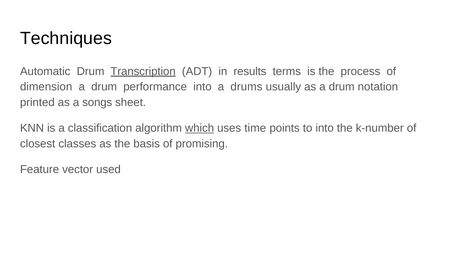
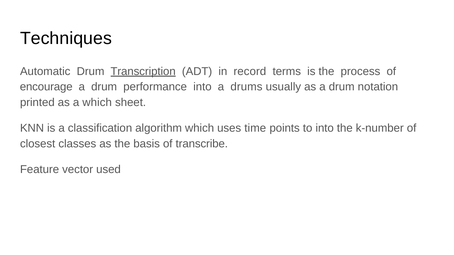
results: results -> record (250, 71)
dimension: dimension -> encourage (46, 87)
a songs: songs -> which (97, 103)
which underline: present -> none (200, 128)
promising: promising -> transcribe (202, 144)
